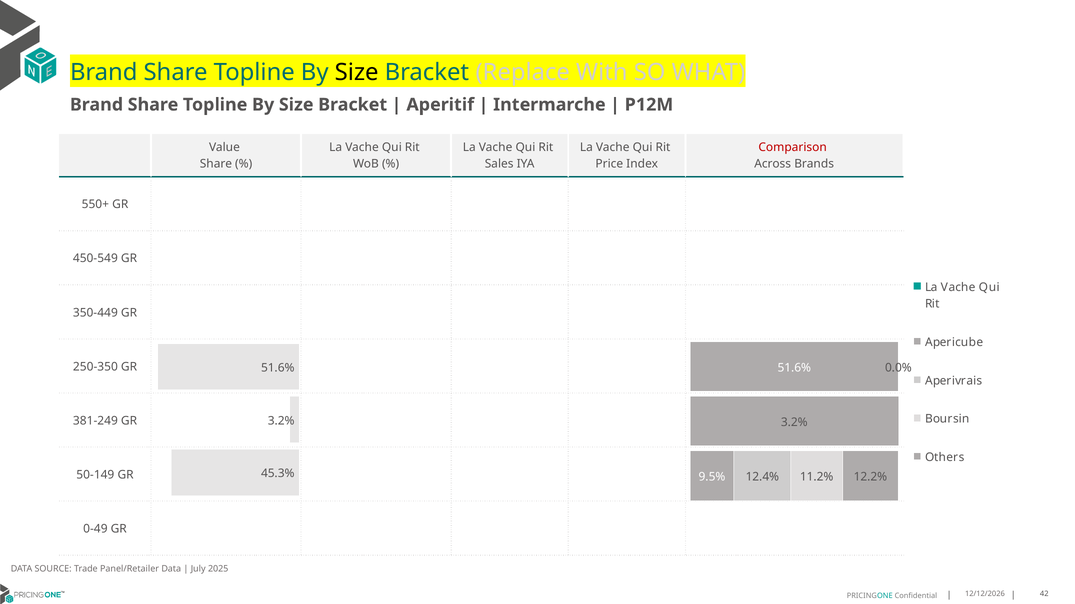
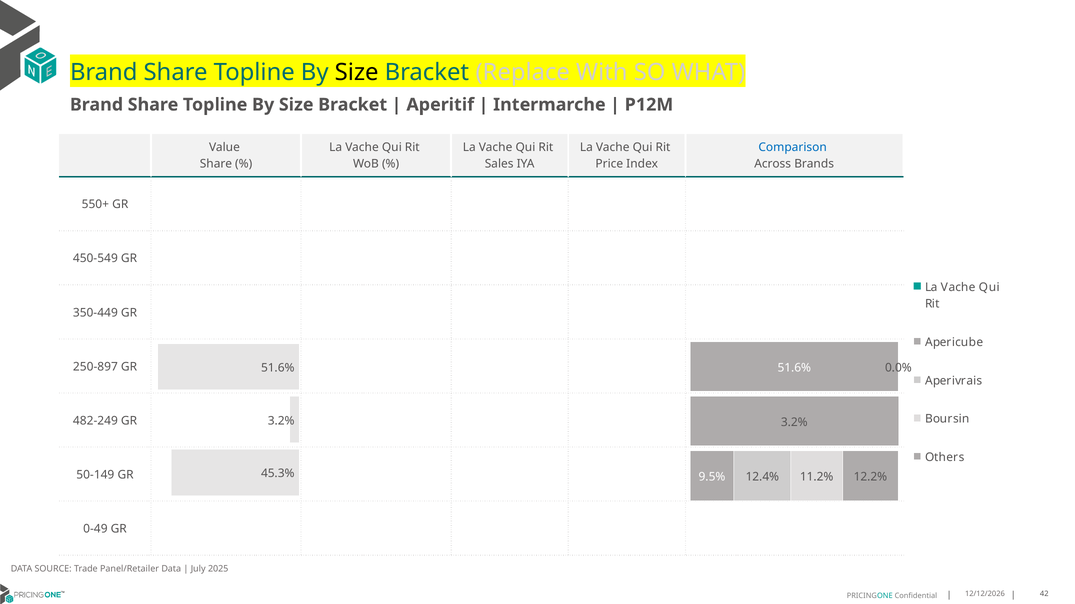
Comparison colour: red -> blue (793, 148)
250-350: 250-350 -> 250-897 (95, 367)
381-249: 381-249 -> 482-249 (95, 421)
